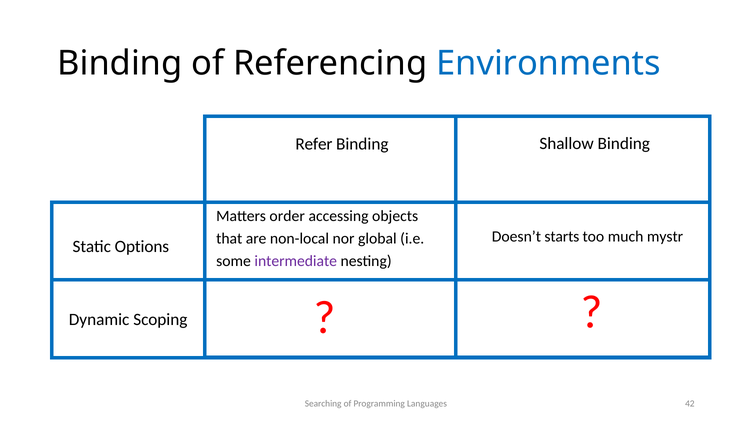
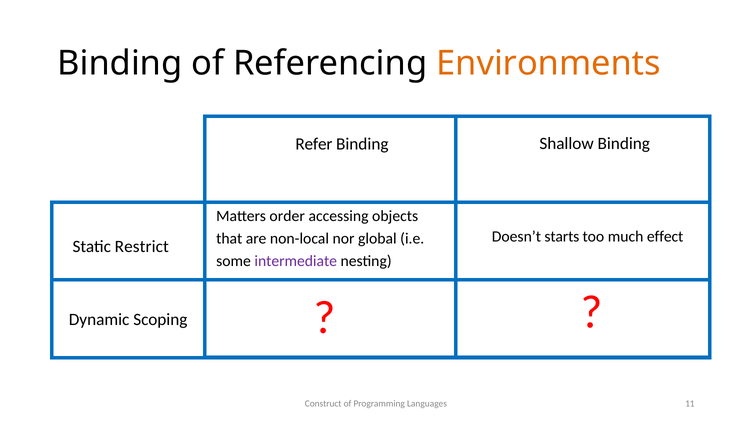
Environments colour: blue -> orange (549, 63)
mystr: mystr -> effect (665, 236)
Options: Options -> Restrict (142, 247)
Searching: Searching -> Construct (323, 404)
42: 42 -> 11 (690, 404)
